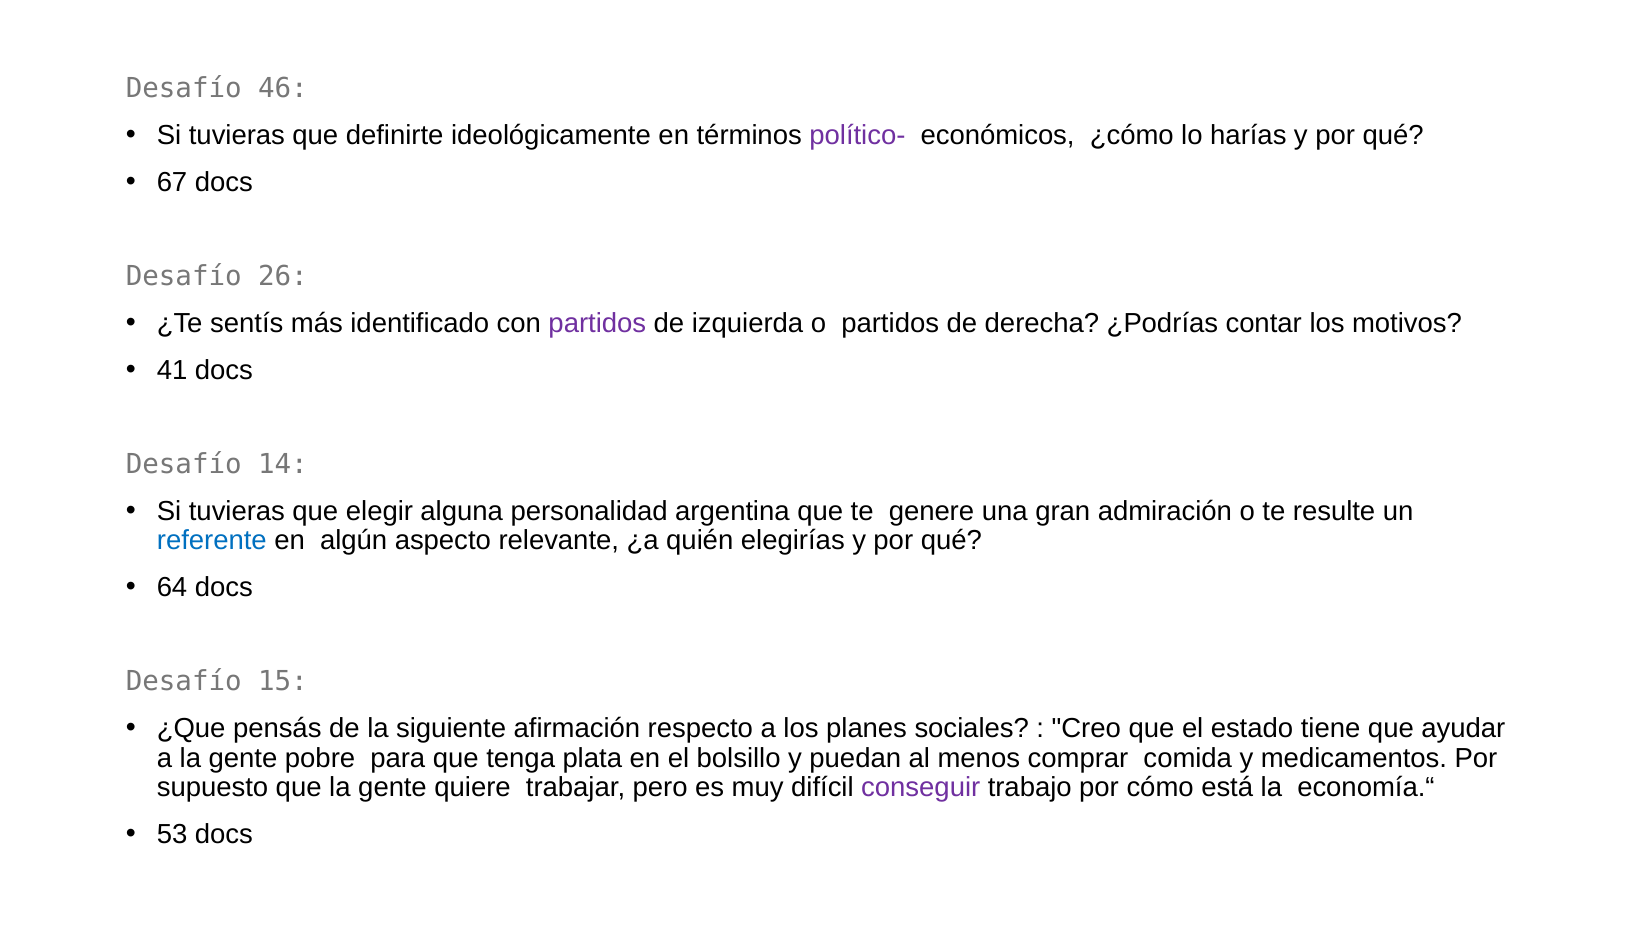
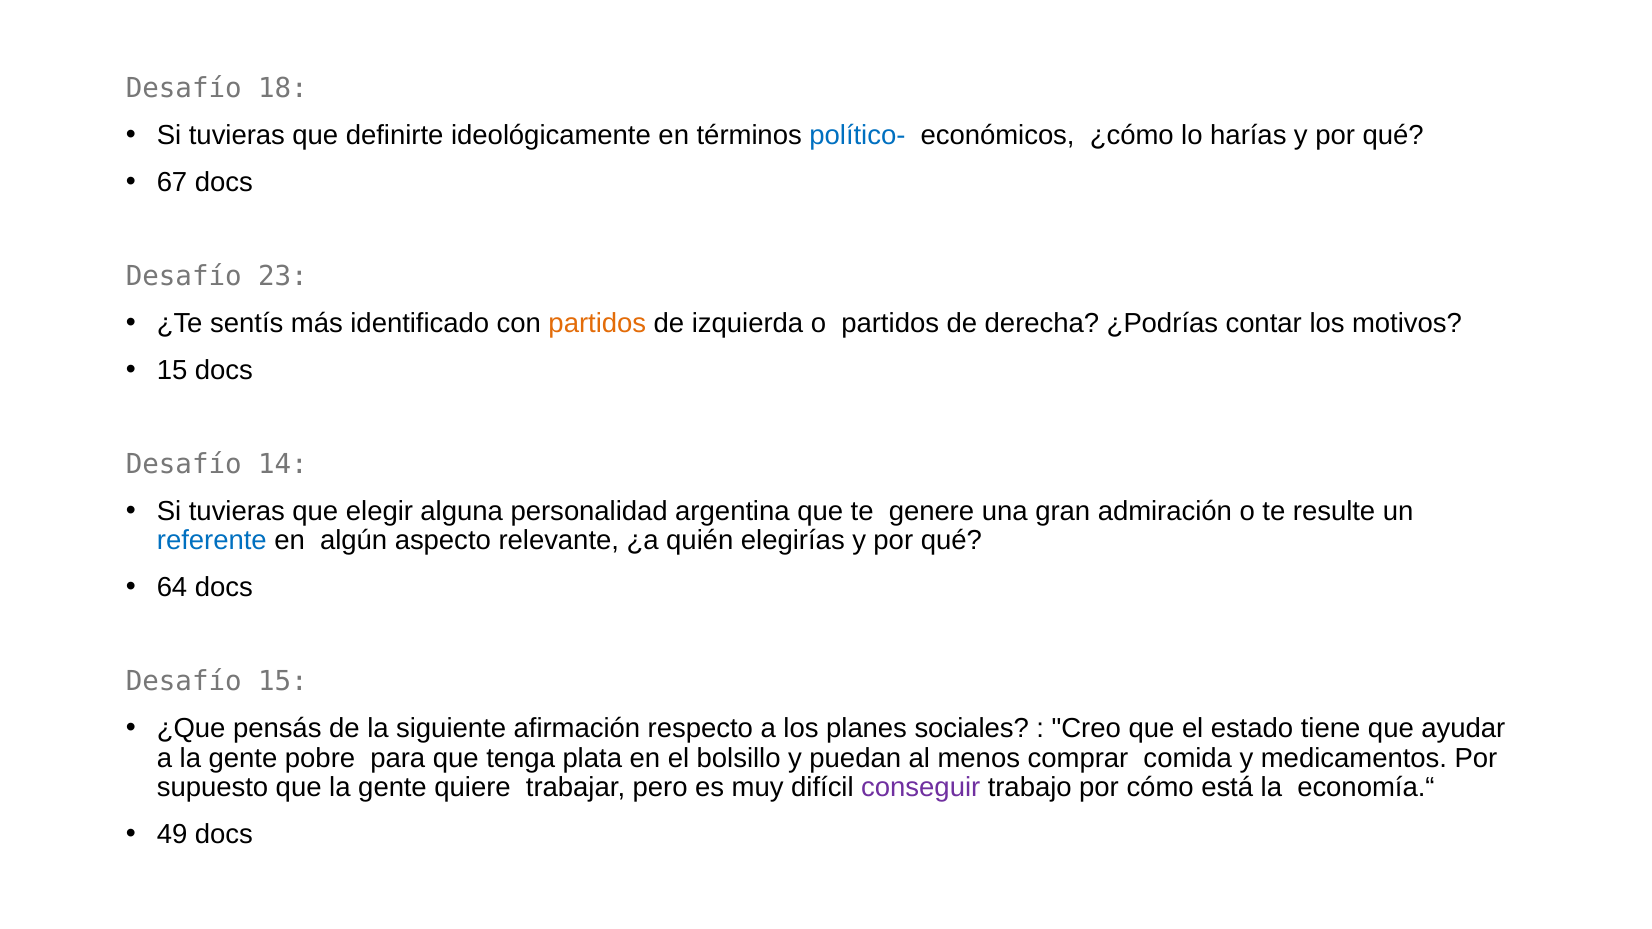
46: 46 -> 18 (283, 89)
político- colour: purple -> blue (857, 136)
26: 26 -> 23 (283, 277)
partidos colour: purple -> orange (597, 323)
41: 41 -> 15 (172, 370)
53: 53 -> 49 (172, 835)
